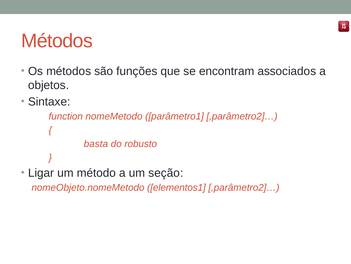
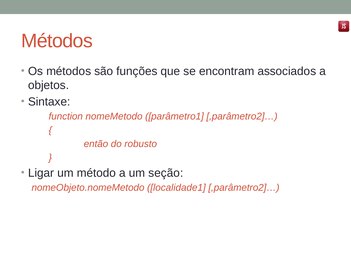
basta: basta -> então (96, 143)
elementos1: elementos1 -> localidade1 (176, 187)
